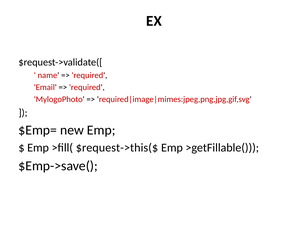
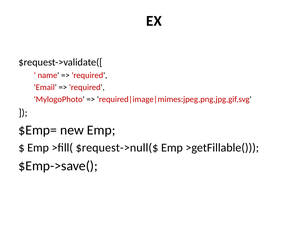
$request->this($: $request->this($ -> $request->null($ (117, 148)
